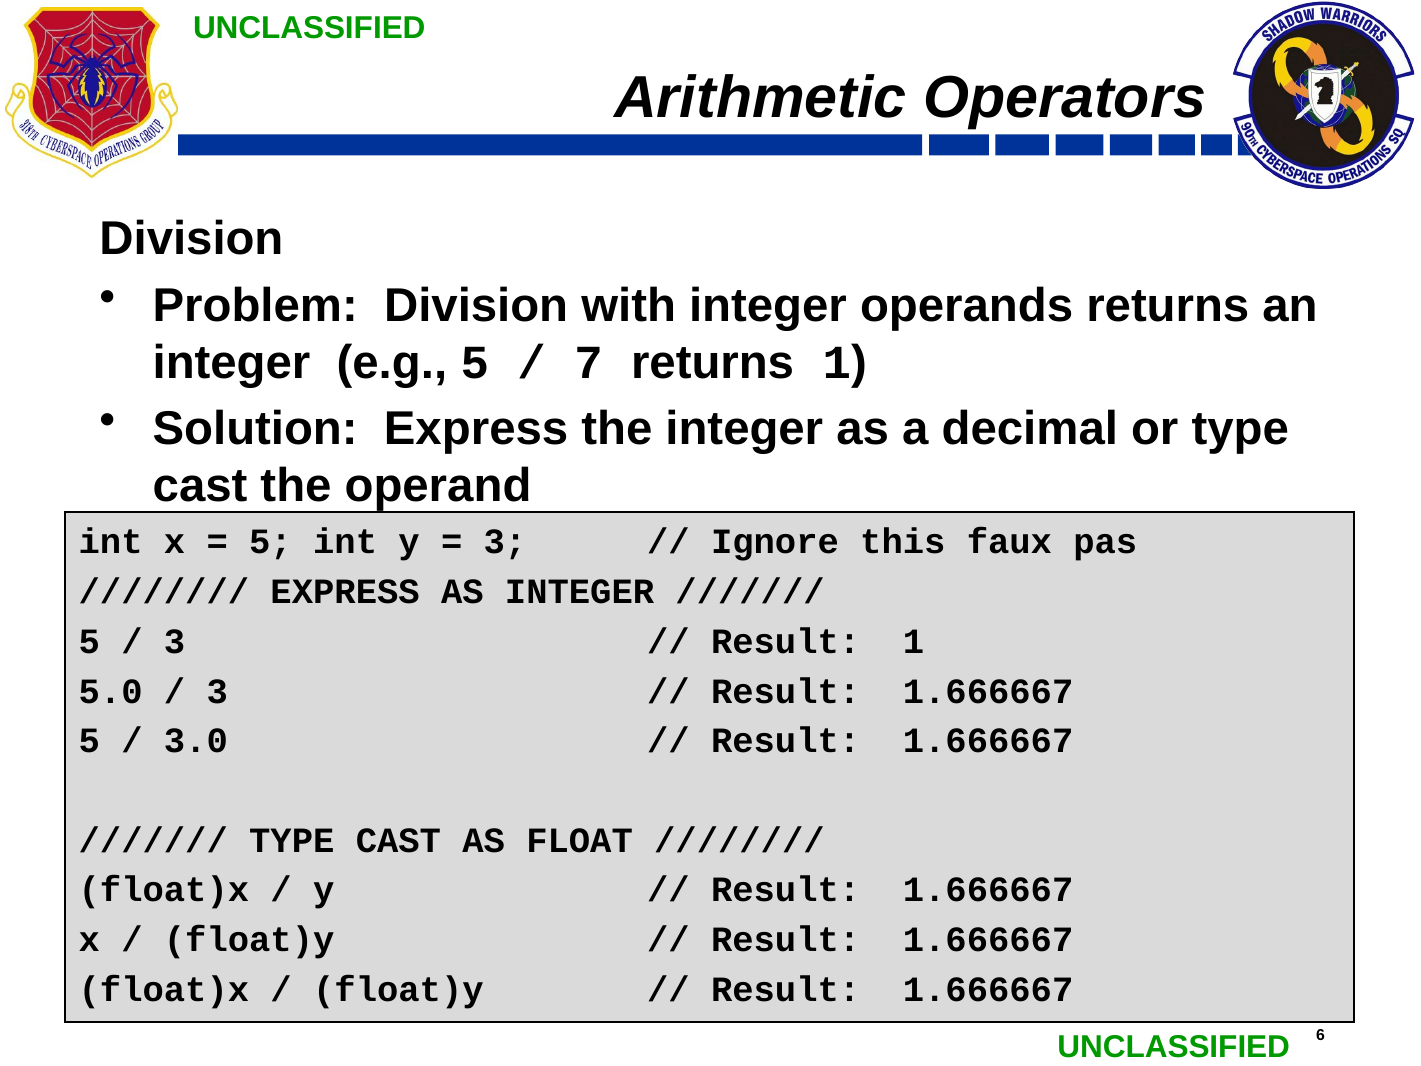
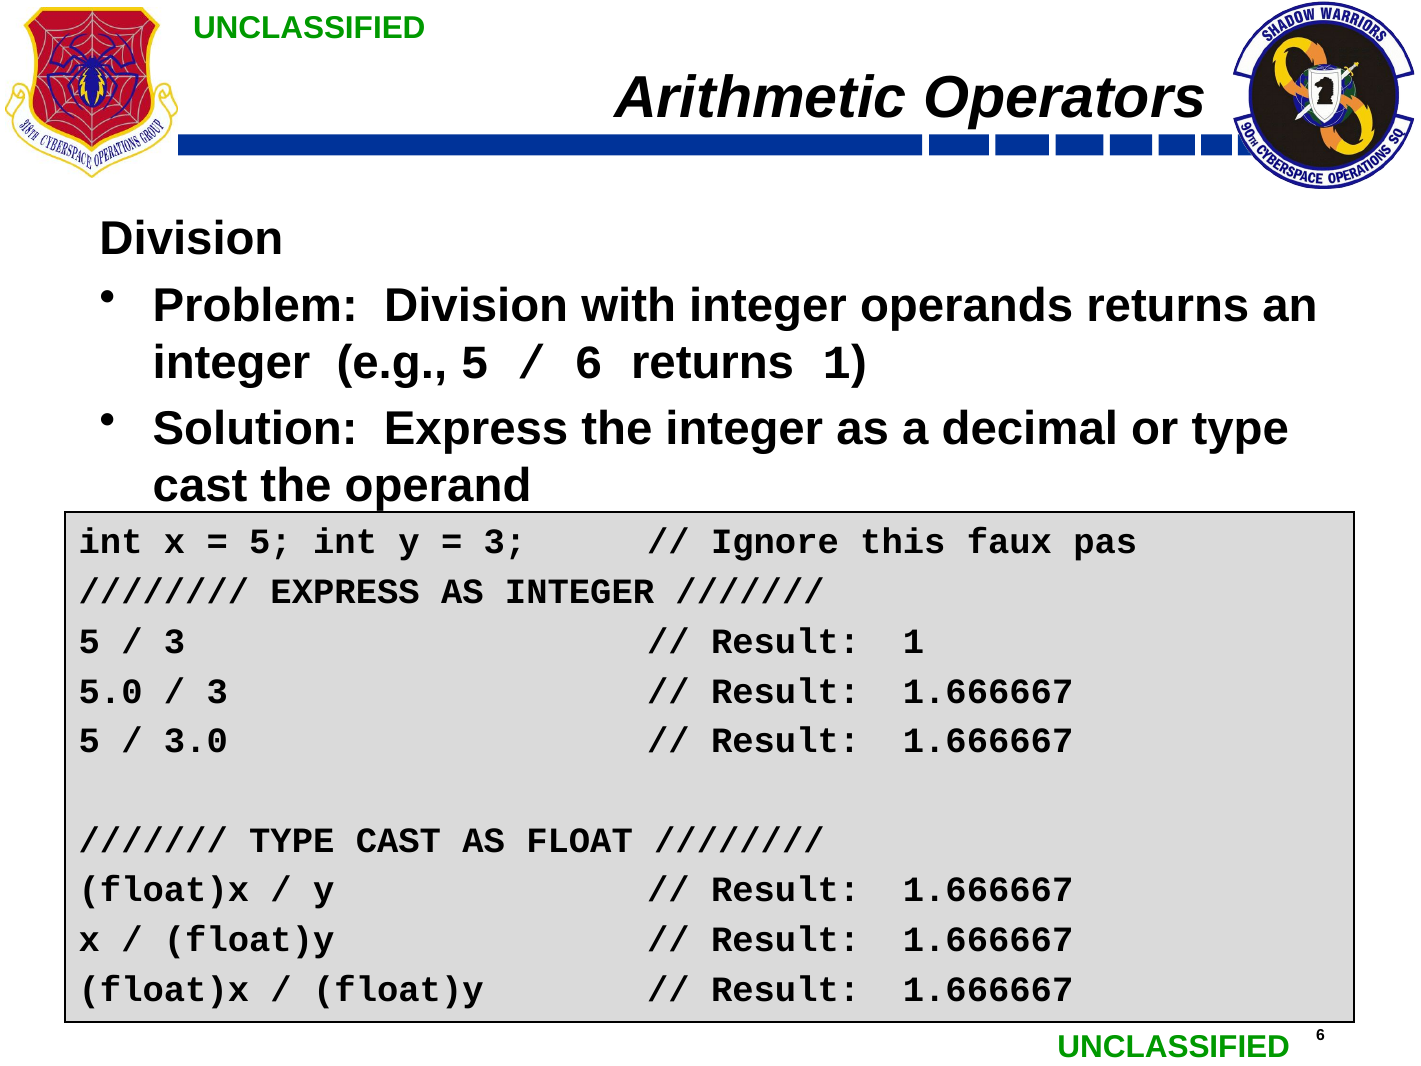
7: 7 -> 6 (589, 362)
